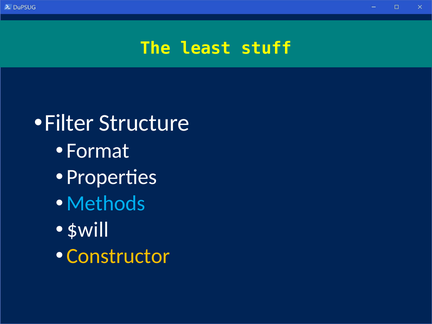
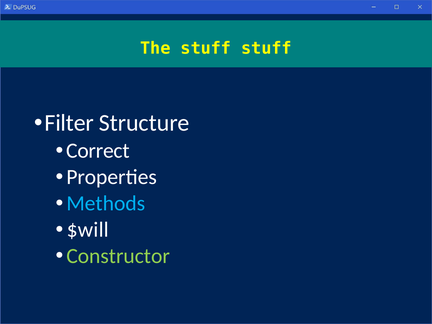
The least: least -> stuff (206, 48)
Format: Format -> Correct (98, 151)
Constructor colour: yellow -> light green (118, 256)
